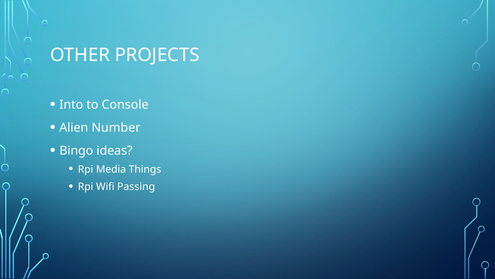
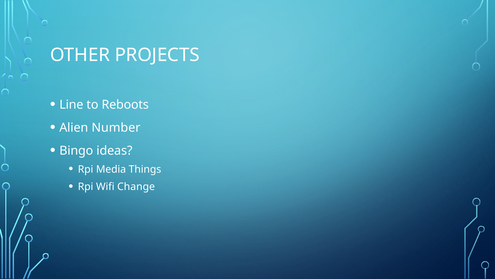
Into: Into -> Line (71, 104)
Console: Console -> Reboots (125, 104)
Passing: Passing -> Change (136, 186)
